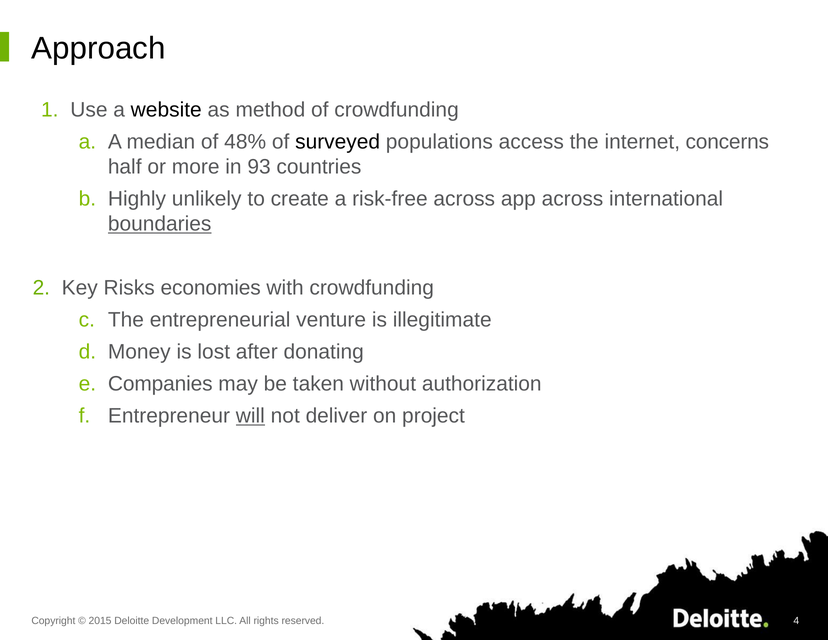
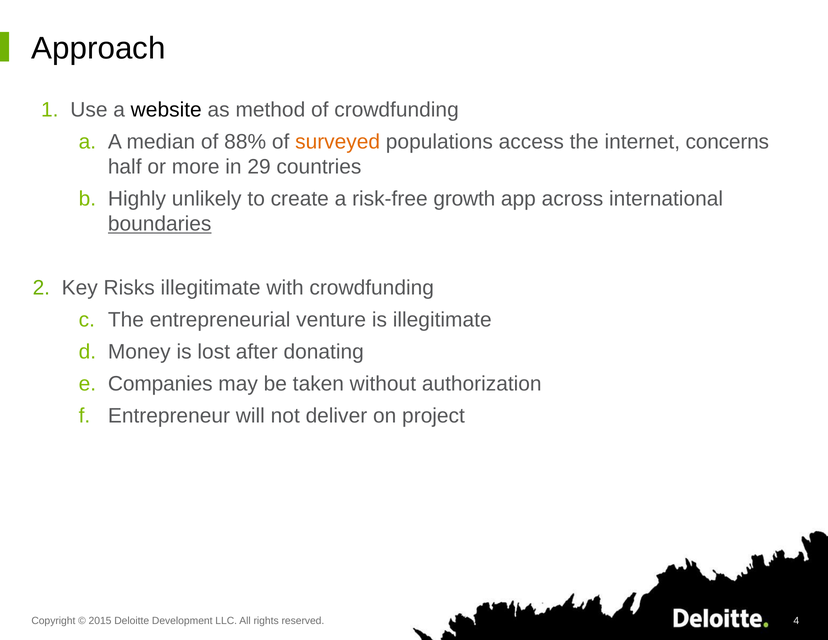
48%: 48% -> 88% (245, 142)
surveyed colour: black -> orange (338, 142)
93: 93 -> 29 (259, 167)
risk-free across: across -> growth (464, 199)
Risks economies: economies -> illegitimate (211, 288)
will underline: present -> none (250, 416)
